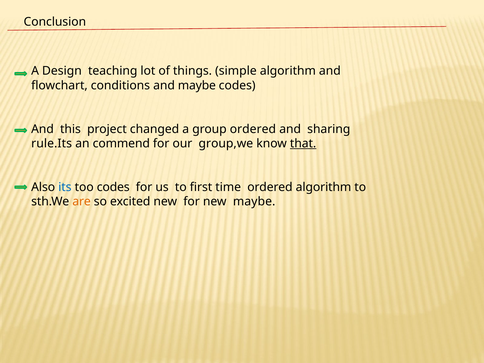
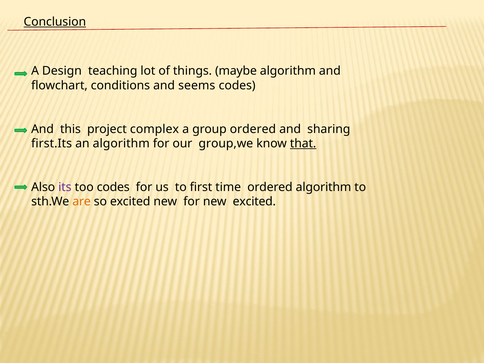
Conclusion underline: none -> present (55, 22)
simple: simple -> maybe (236, 71)
and maybe: maybe -> seems (197, 85)
changed: changed -> complex (154, 129)
rule.Its: rule.Its -> first.Its (52, 144)
an commend: commend -> algorithm (121, 144)
its colour: blue -> purple (65, 187)
new maybe: maybe -> excited (254, 202)
